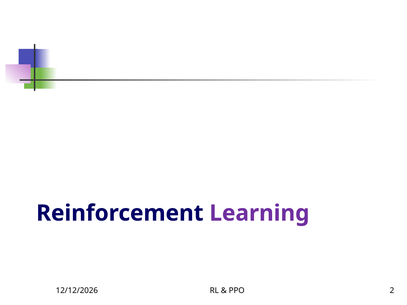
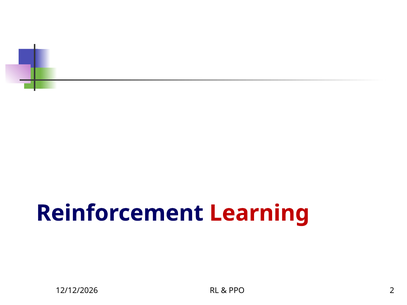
Learning colour: purple -> red (259, 213)
